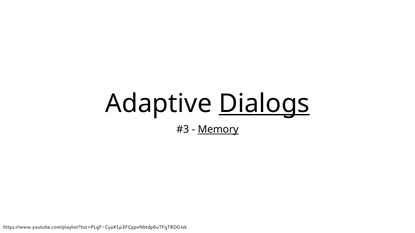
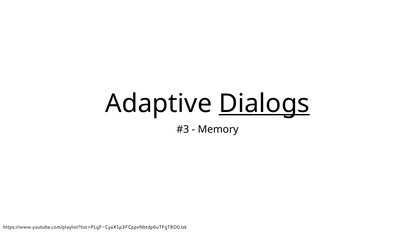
Memory underline: present -> none (218, 130)
